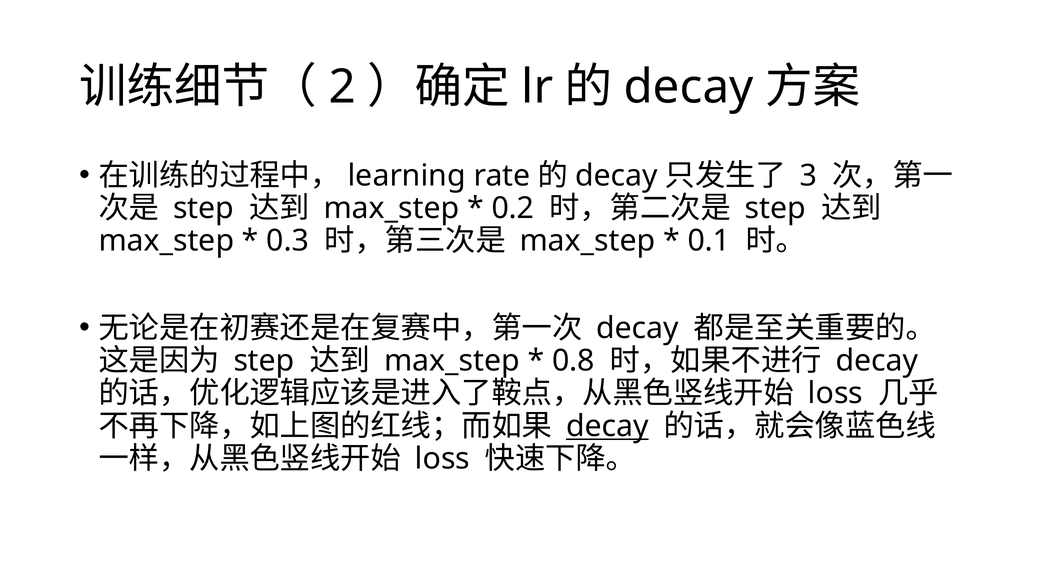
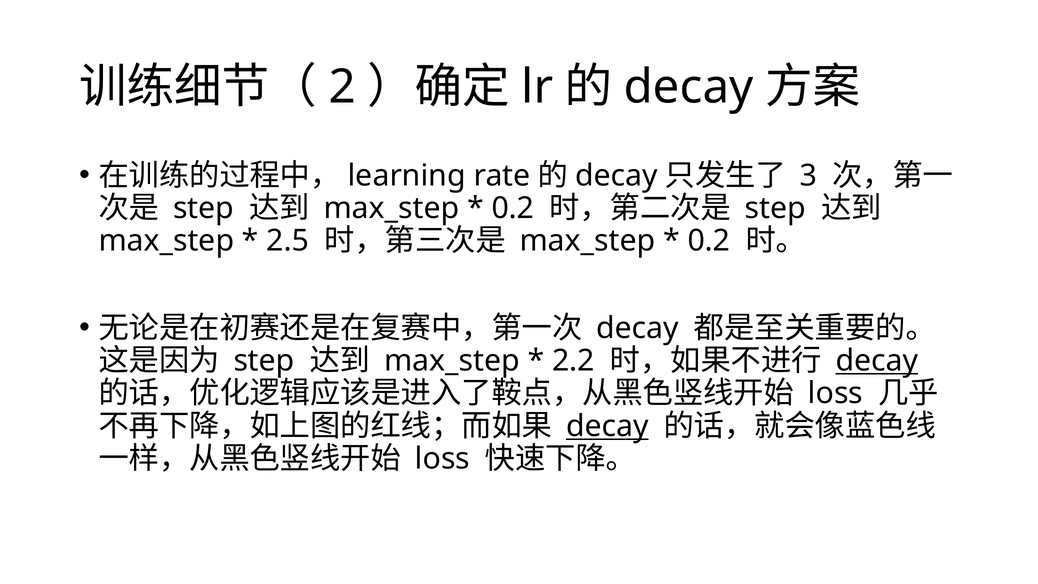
0.3: 0.3 -> 2.5 (288, 241)
0.1: 0.1 -> 0.2 (709, 241)
0.8: 0.8 -> 2.2 (573, 361)
decay underline: none -> present (877, 361)
